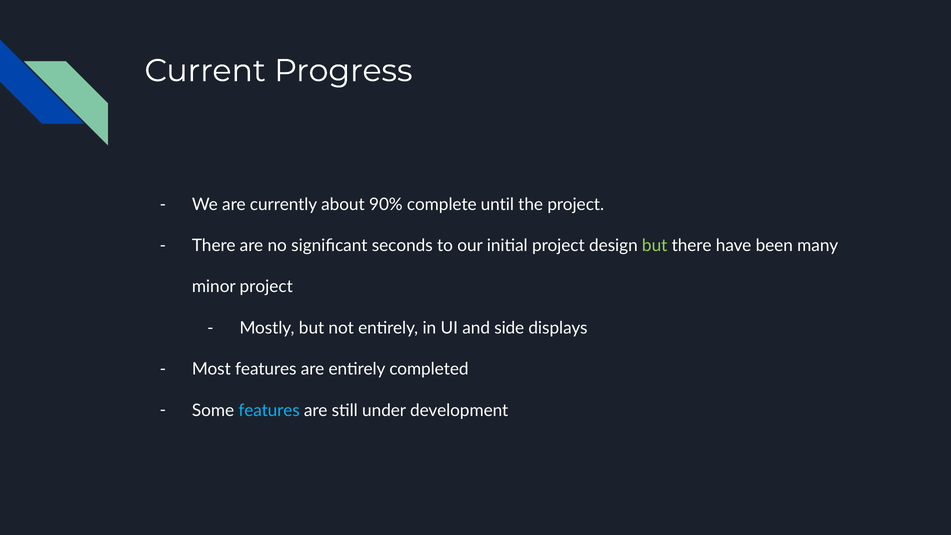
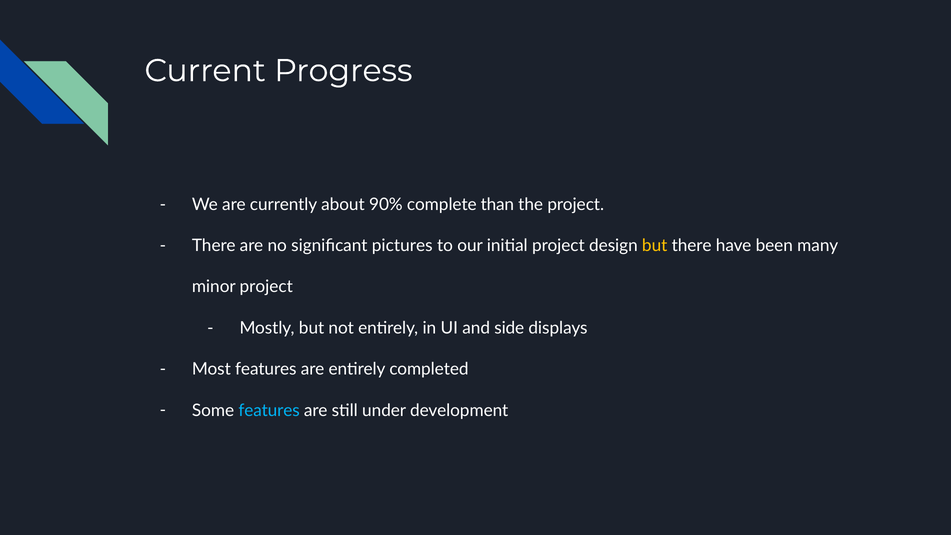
until: until -> than (497, 204)
seconds: seconds -> pictures (402, 246)
but colour: light green -> yellow (655, 246)
